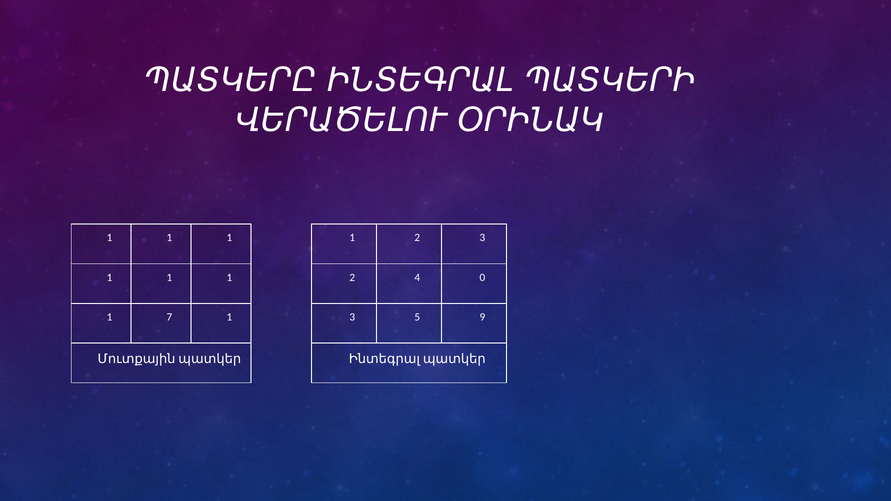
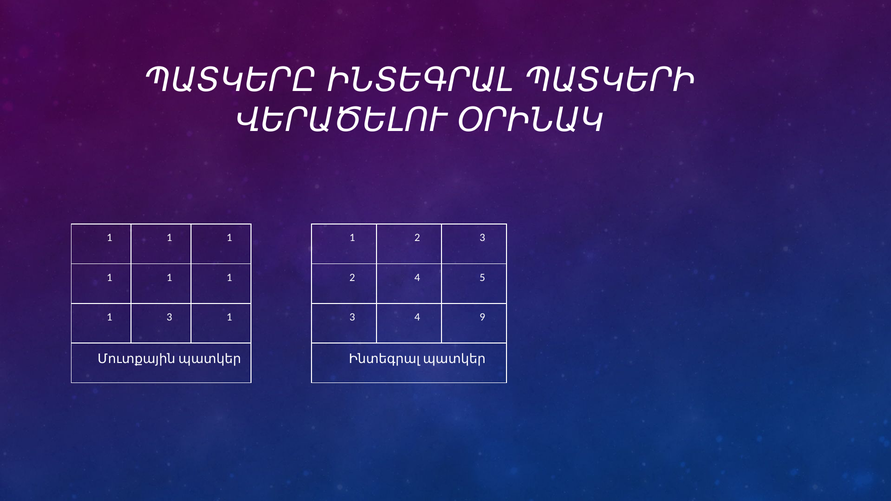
0: 0 -> 5 (482, 278)
1 7: 7 -> 3 (169, 317)
3 5: 5 -> 4 (417, 317)
